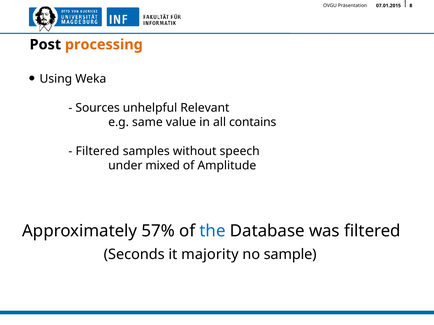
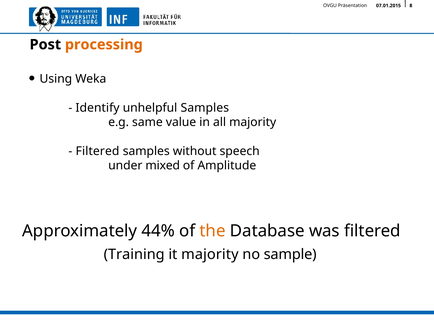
Sources: Sources -> Identify (98, 108)
unhelpful Relevant: Relevant -> Samples (205, 108)
all contains: contains -> majority (253, 122)
57%: 57% -> 44% (158, 231)
the colour: blue -> orange (213, 231)
Seconds: Seconds -> Training (134, 255)
